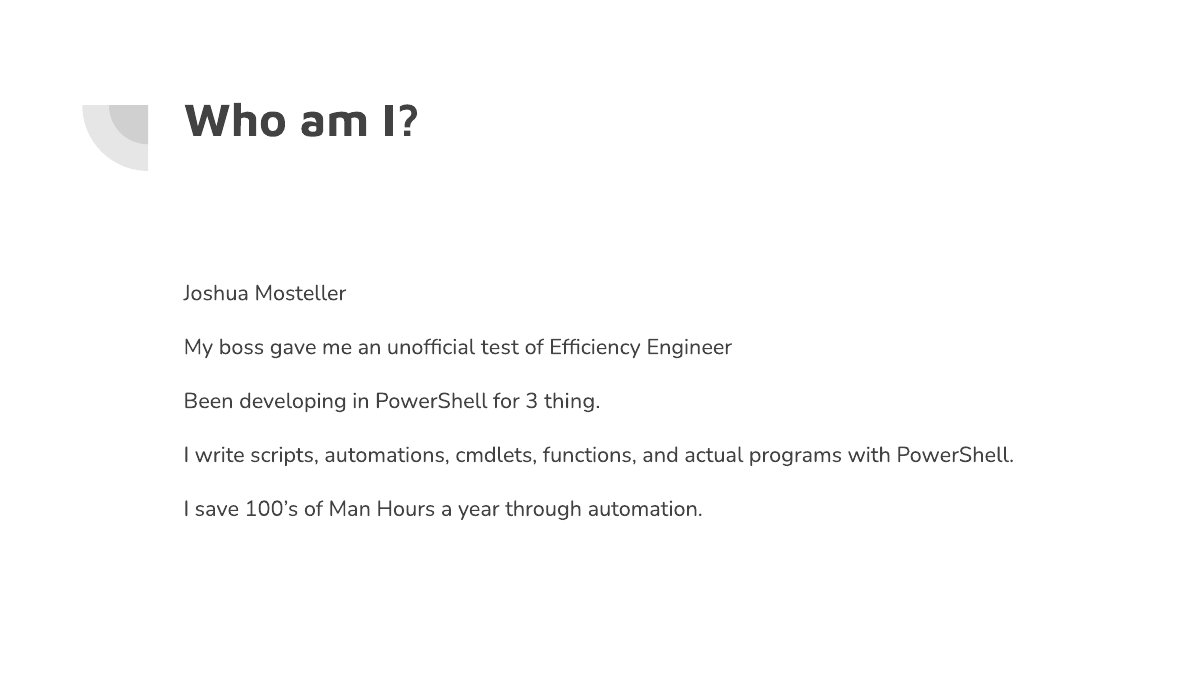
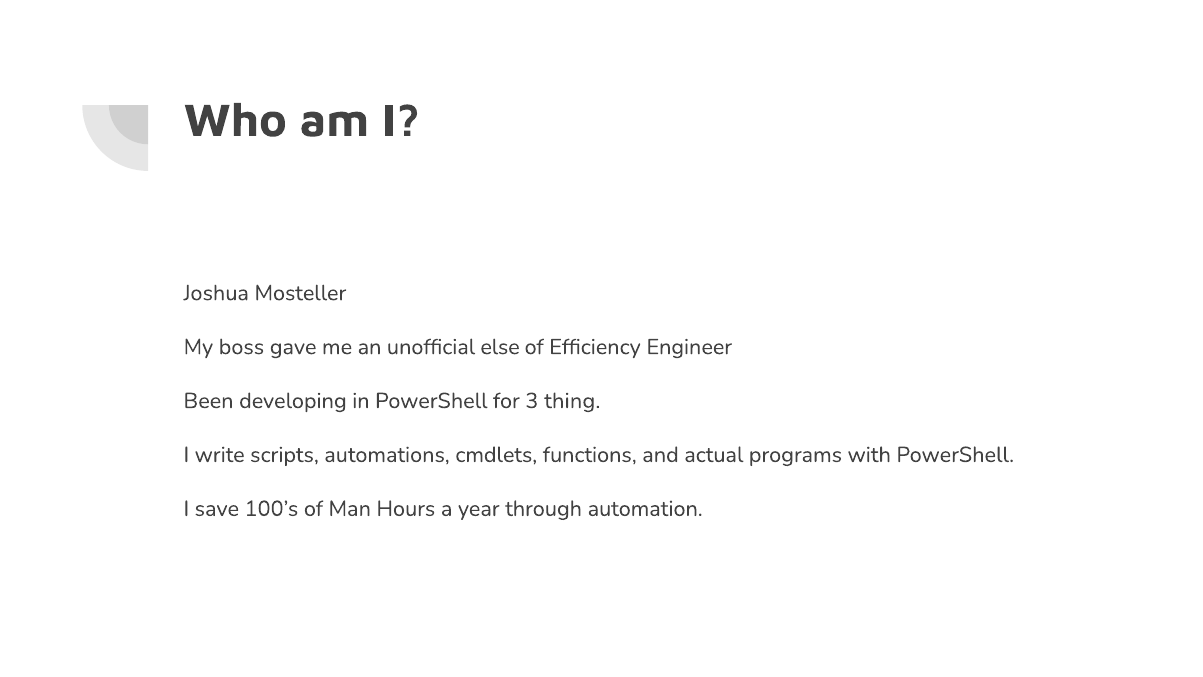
test: test -> else (500, 347)
